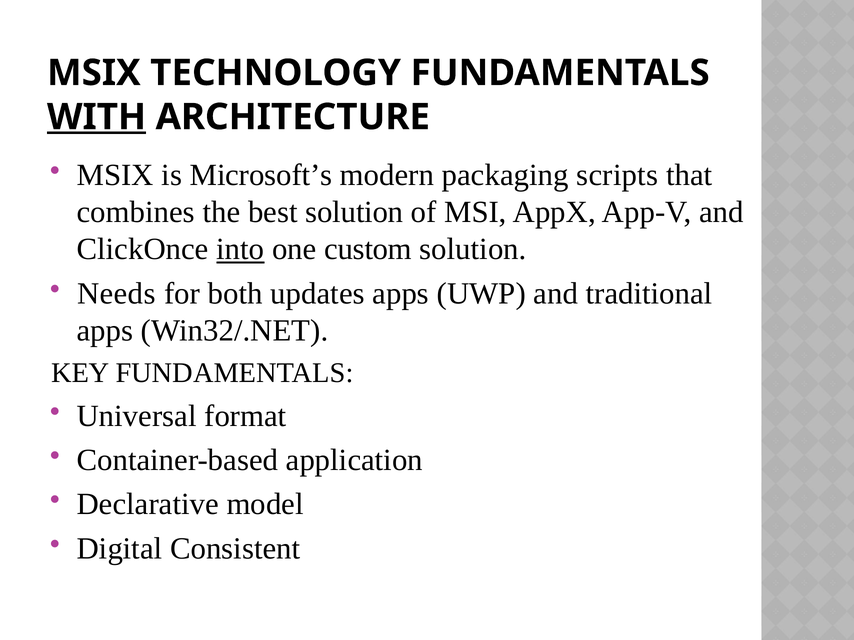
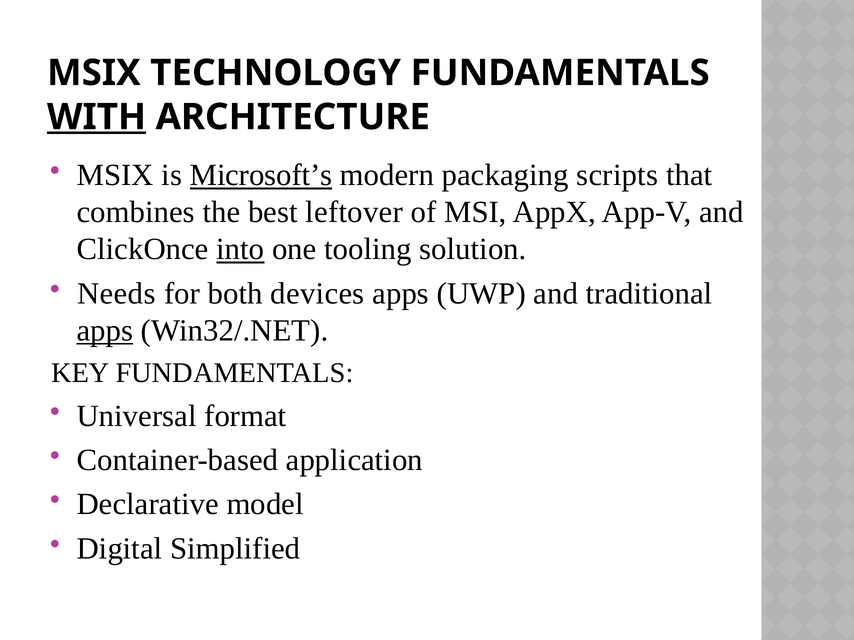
Microsoft’s underline: none -> present (261, 175)
best solution: solution -> leftover (354, 212)
custom: custom -> tooling (368, 249)
updates: updates -> devices (317, 294)
apps underline: none -> present (105, 331)
Consistent: Consistent -> Simplified (235, 549)
